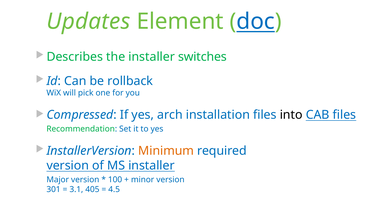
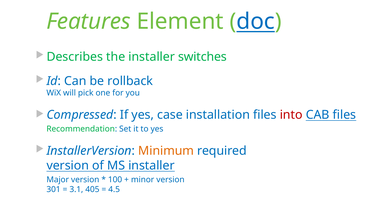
Updates: Updates -> Features (89, 21)
arch: arch -> case (170, 115)
into colour: black -> red (291, 115)
